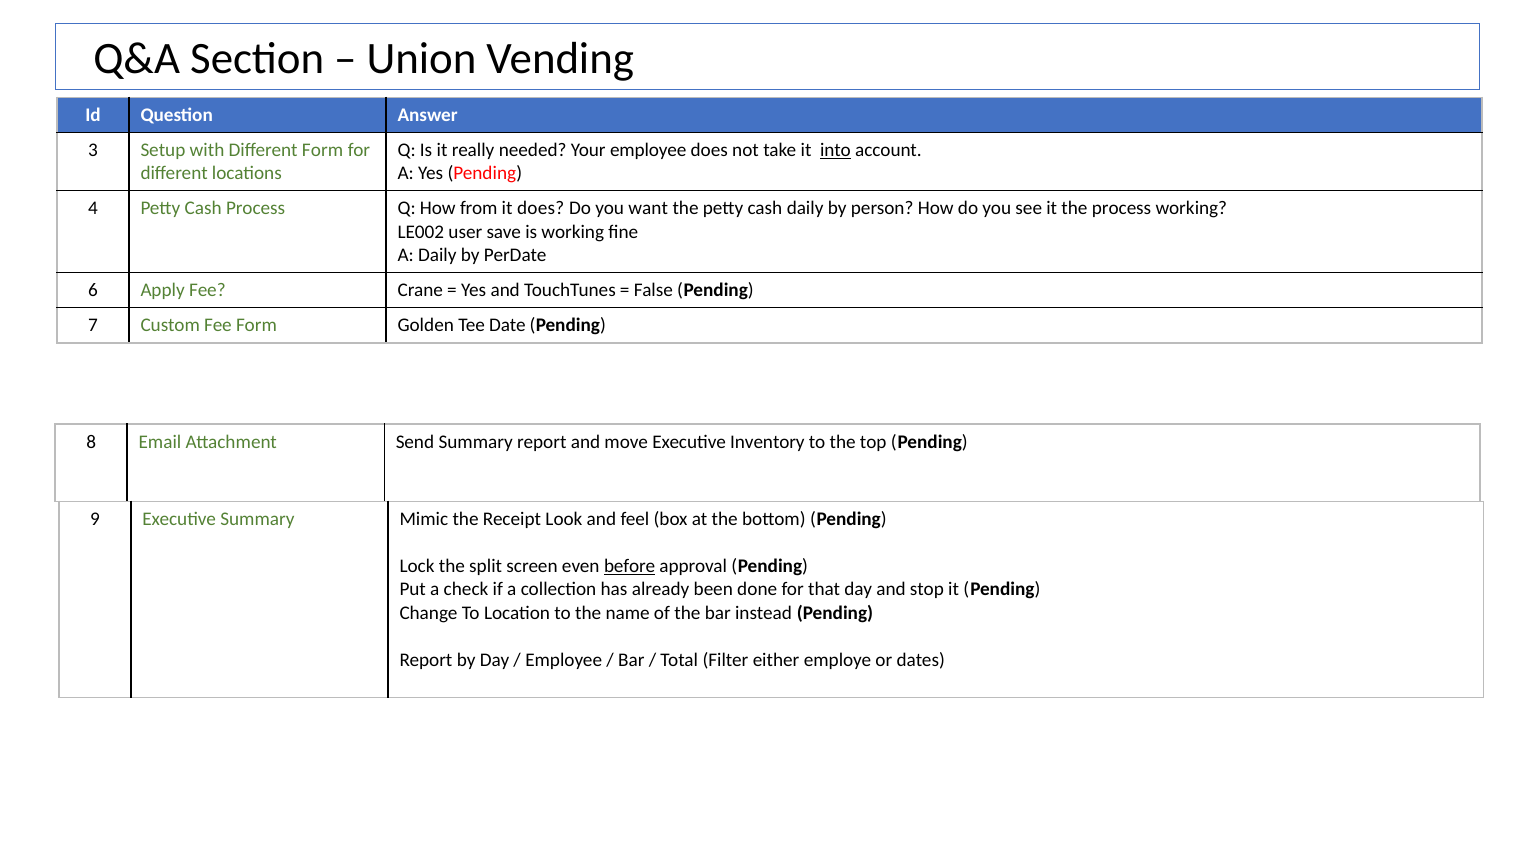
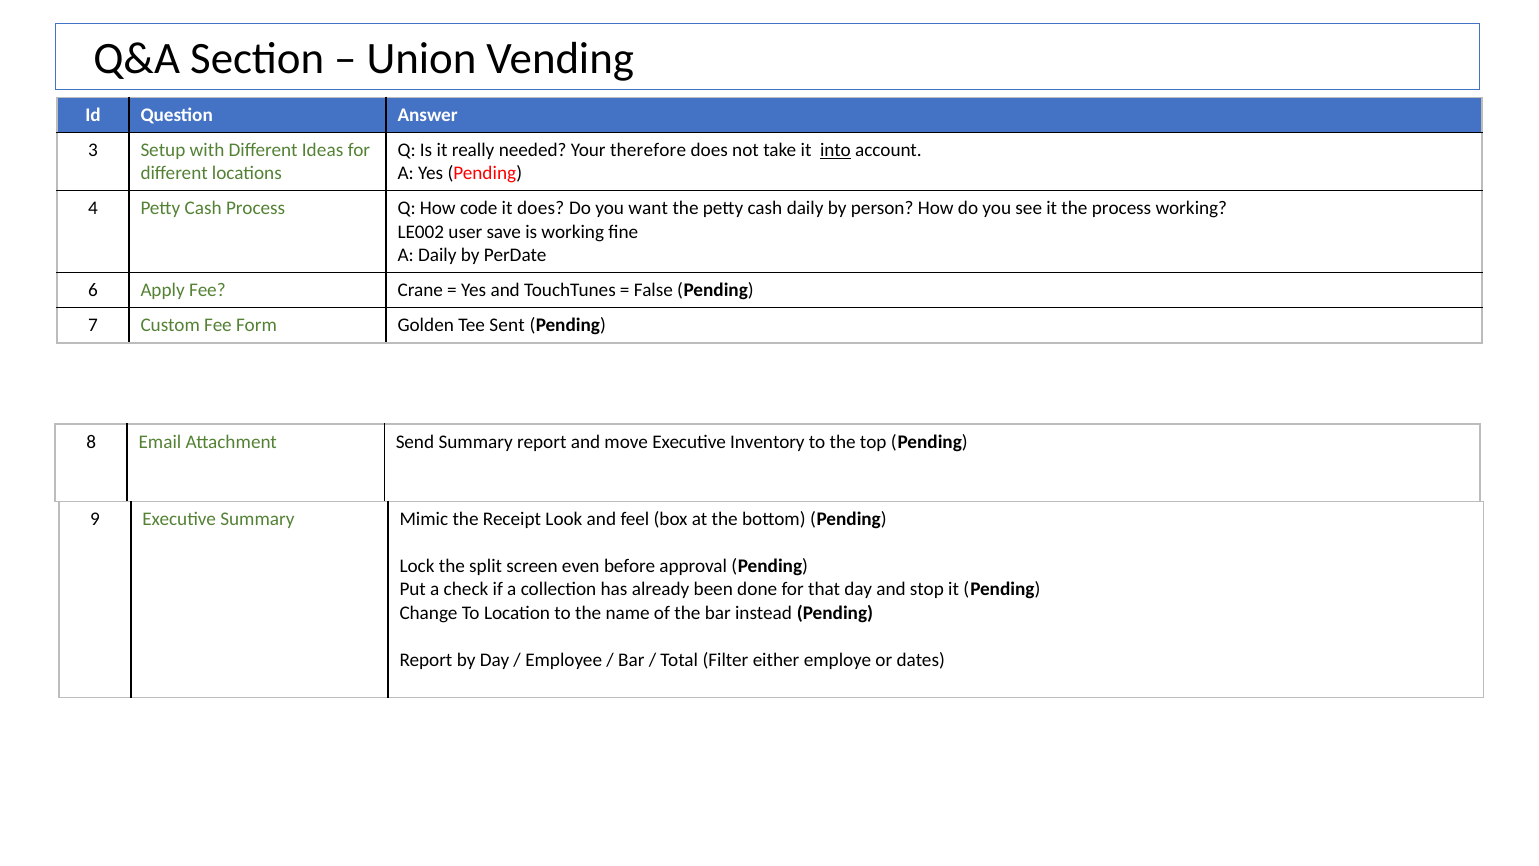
Different Form: Form -> Ideas (323, 150)
Your employee: employee -> therefore (648, 150)
from: from -> code (479, 208)
Date: Date -> Sent (507, 325)
before underline: present -> none (630, 566)
